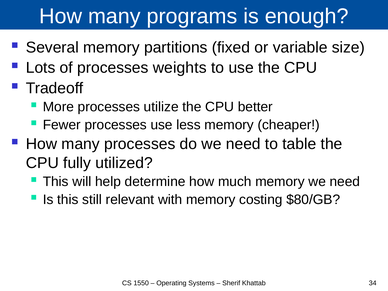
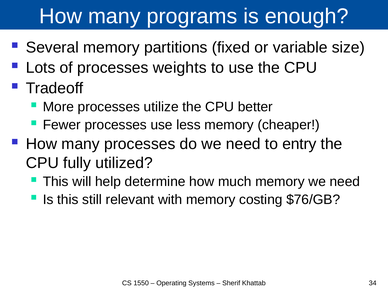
table: table -> entry (299, 144)
$80/GB: $80/GB -> $76/GB (313, 199)
